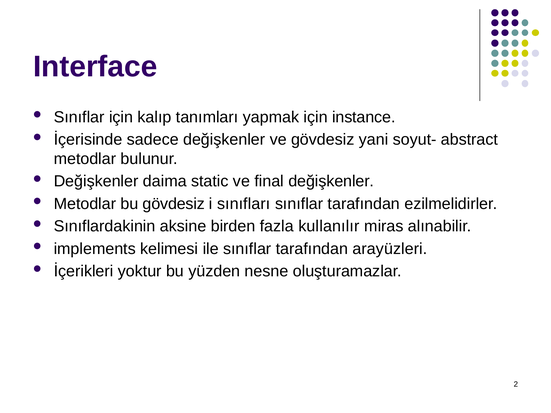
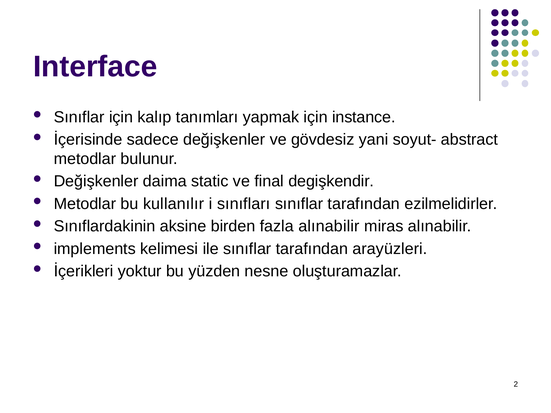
final değişkenler: değişkenler -> degişkendir (331, 181)
bu gövdesiz: gövdesiz -> kullanılır (174, 204)
fazla kullanılır: kullanılır -> alınabilir (329, 226)
